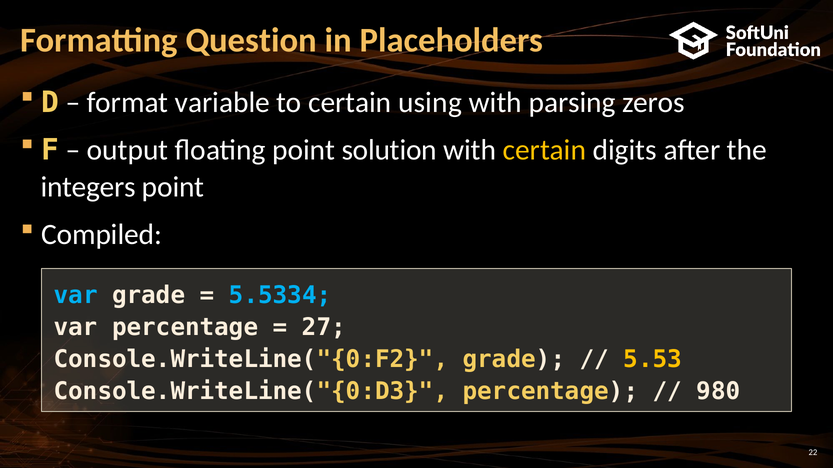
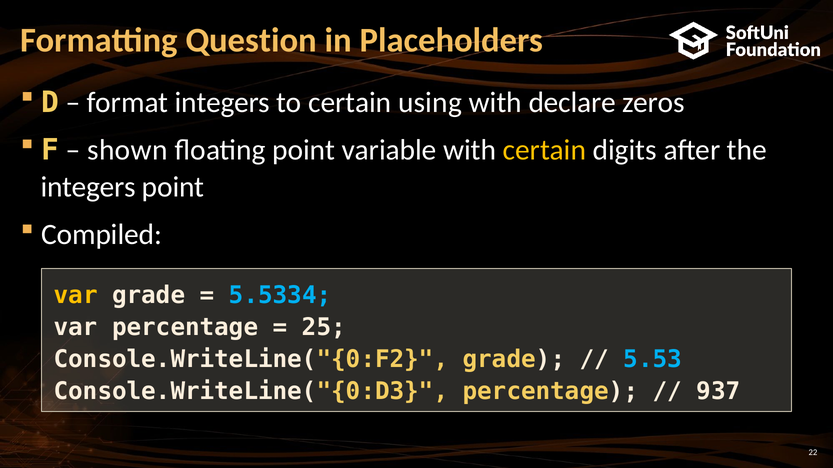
format variable: variable -> integers (222, 103)
parsing: parsing -> declare (572, 103)
output: output -> shown (127, 150)
solution: solution -> variable (389, 150)
var colour: light blue -> yellow (76, 296)
27: 27 -> 25 (324, 328)
5.53 colour: yellow -> light blue (653, 360)
980: 980 -> 937 (718, 392)
